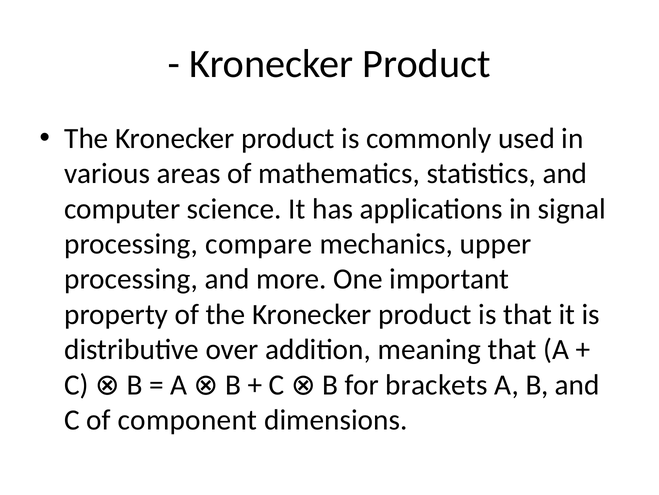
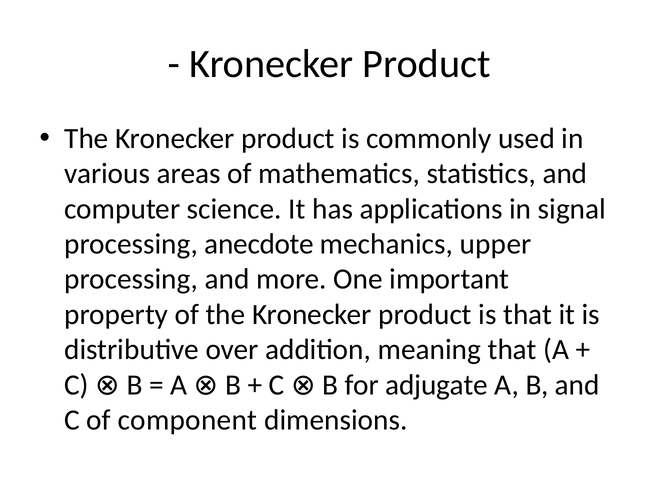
compare: compare -> anecdote (259, 244)
brackets: brackets -> adjugate (437, 384)
